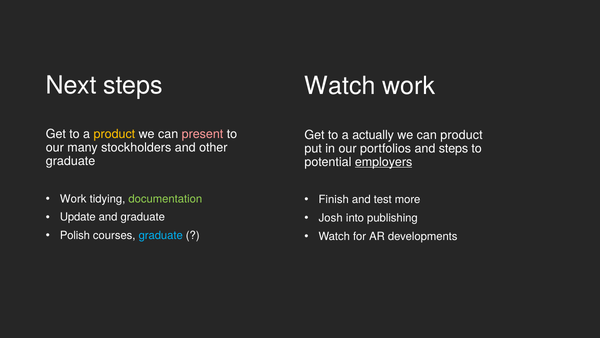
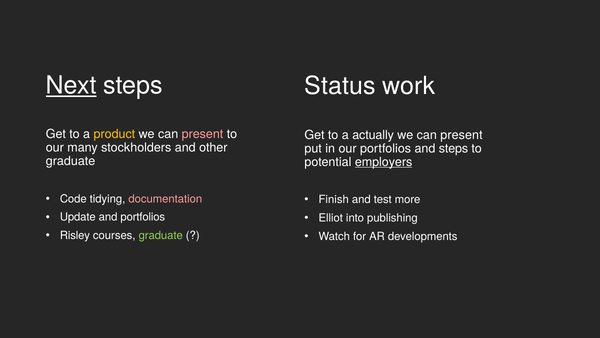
Next underline: none -> present (71, 85)
Watch: Watch -> Status (340, 86)
product: product -> present (462, 135)
Work: Work -> Code (73, 199)
documentation colour: light green -> pink (165, 199)
and graduate: graduate -> portfolios (143, 217)
Josh: Josh -> Elliot (331, 218)
Polish: Polish -> Risley (75, 235)
graduate colour: light blue -> light green (161, 235)
